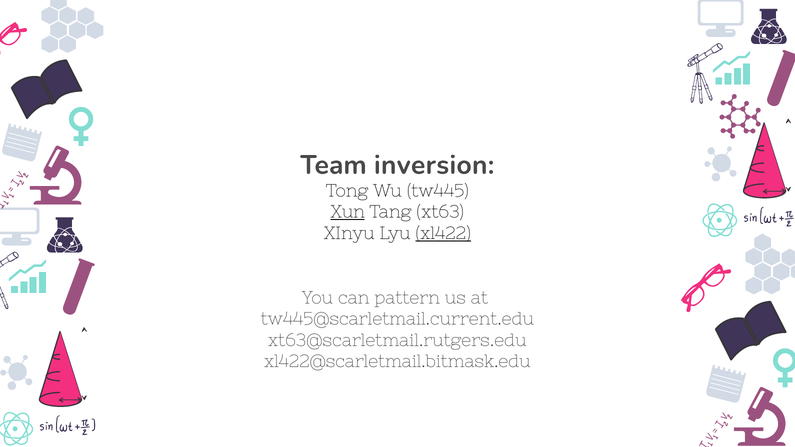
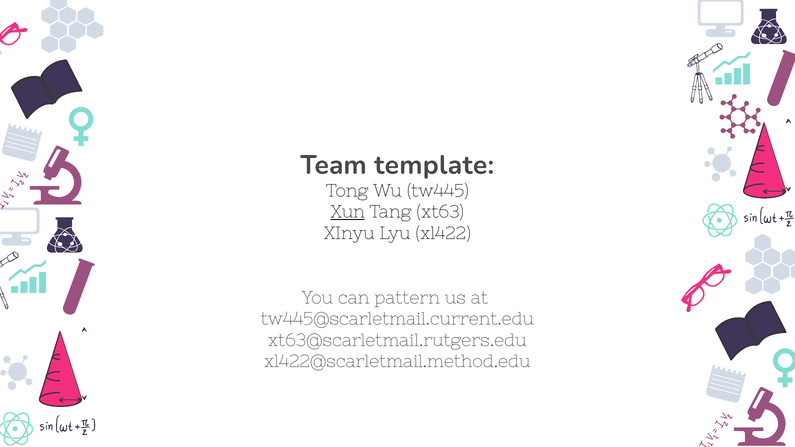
inversion: inversion -> template (434, 165)
xl422 underline: present -> none (443, 233)
xl422@scarletmail.bitmask.edu: xl422@scarletmail.bitmask.edu -> xl422@scarletmail.method.edu (397, 362)
